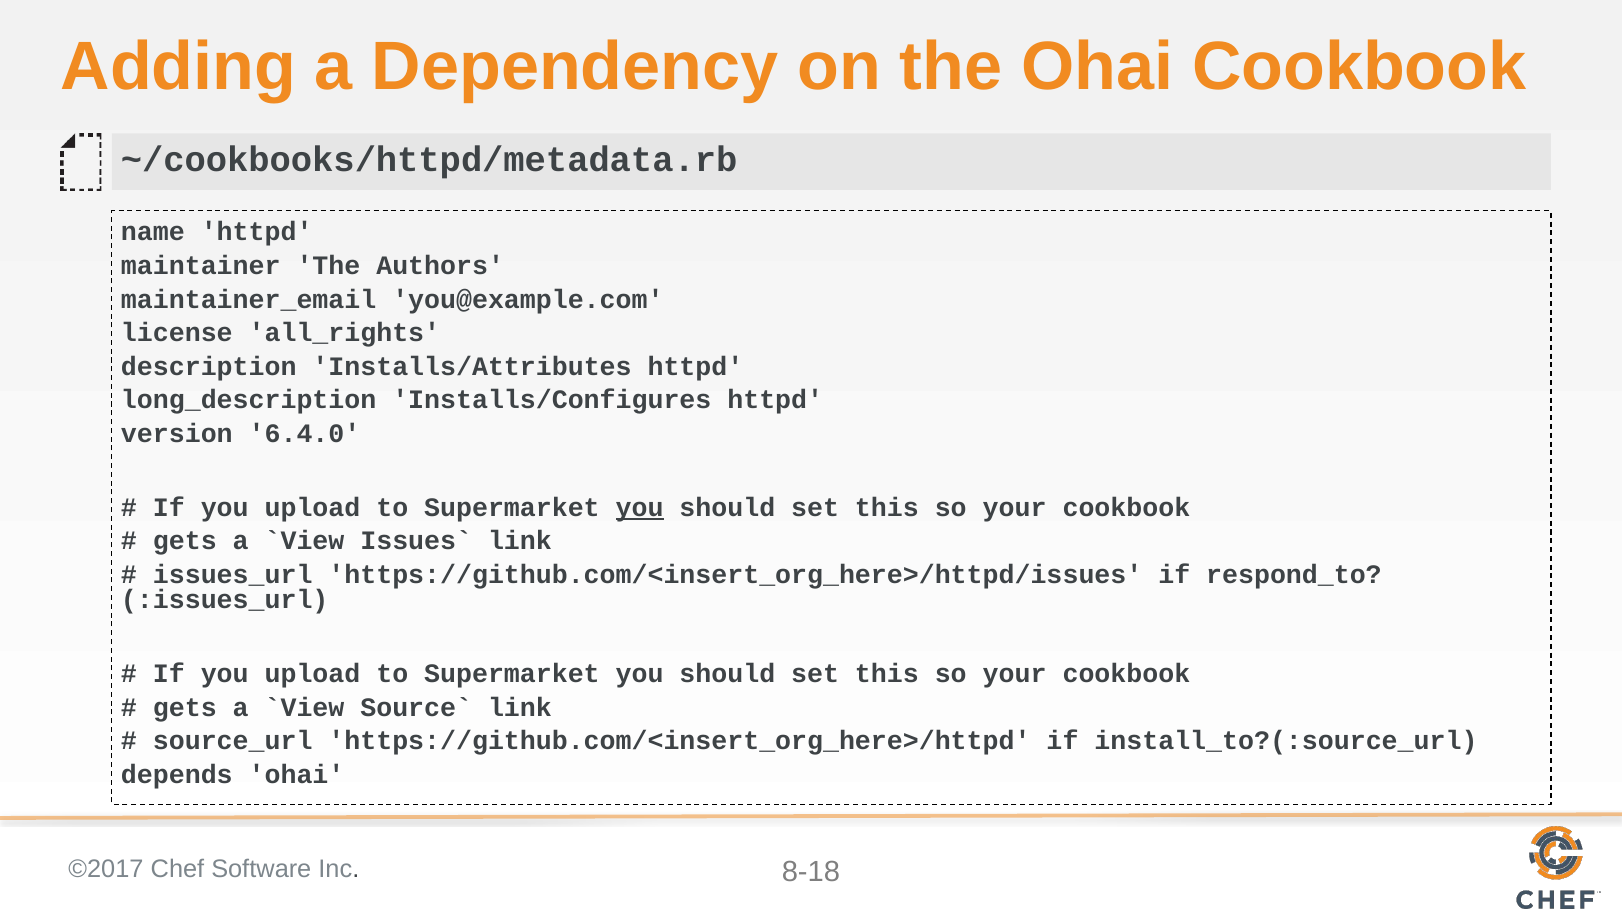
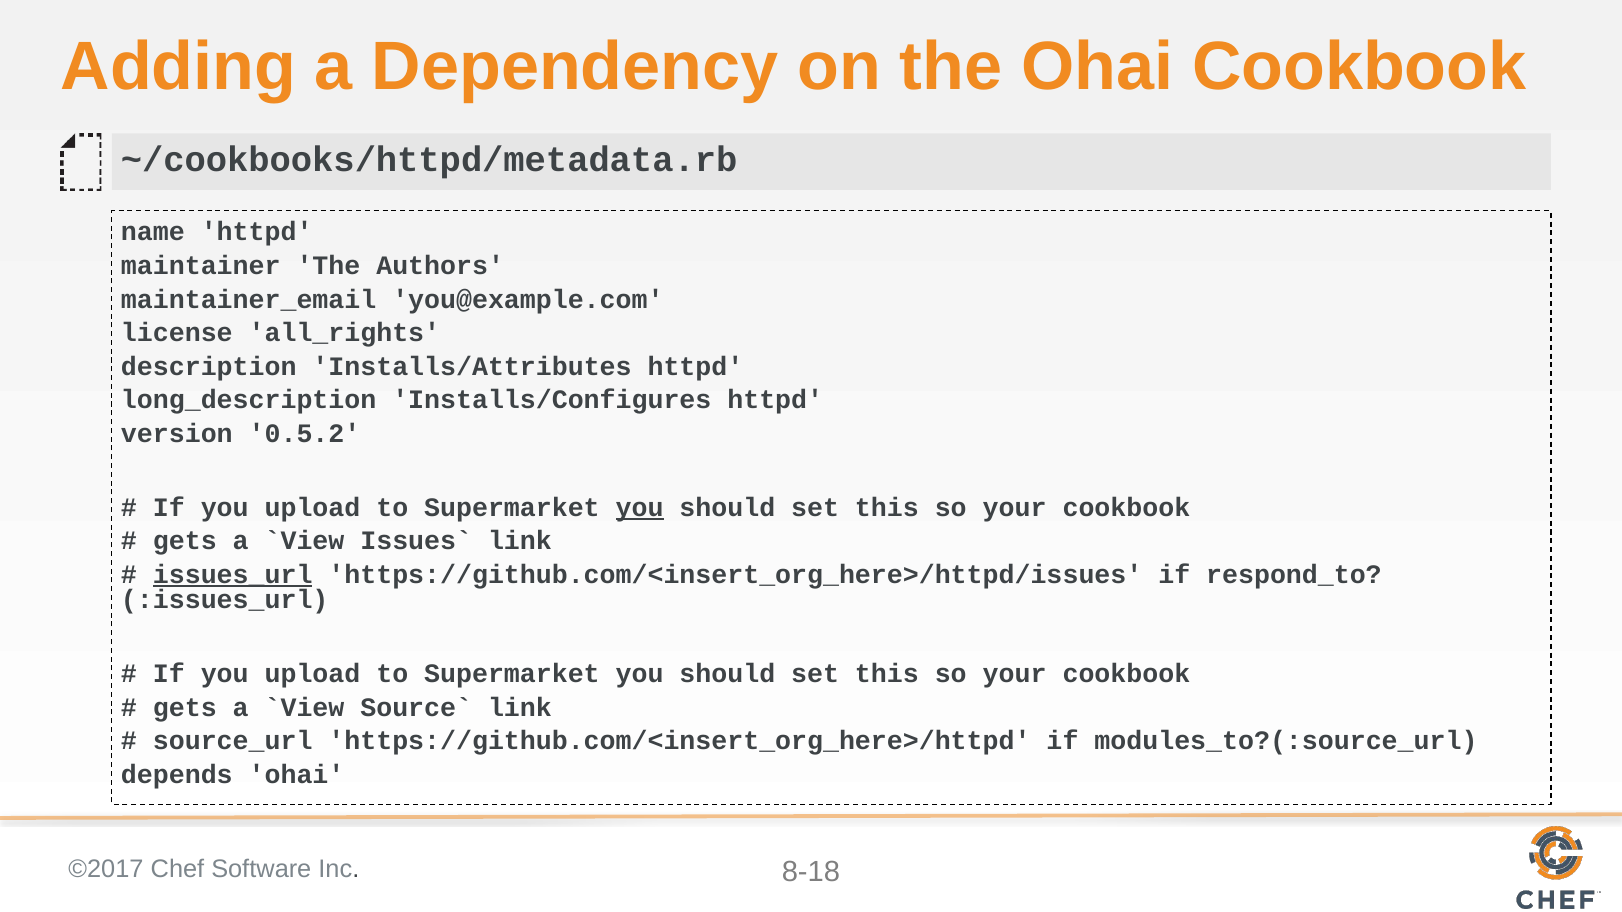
6.4.0: 6.4.0 -> 0.5.2 (304, 434)
issues_url underline: none -> present (233, 575)
install_to?(:source_url: install_to?(:source_url -> modules_to?(:source_url (1286, 741)
